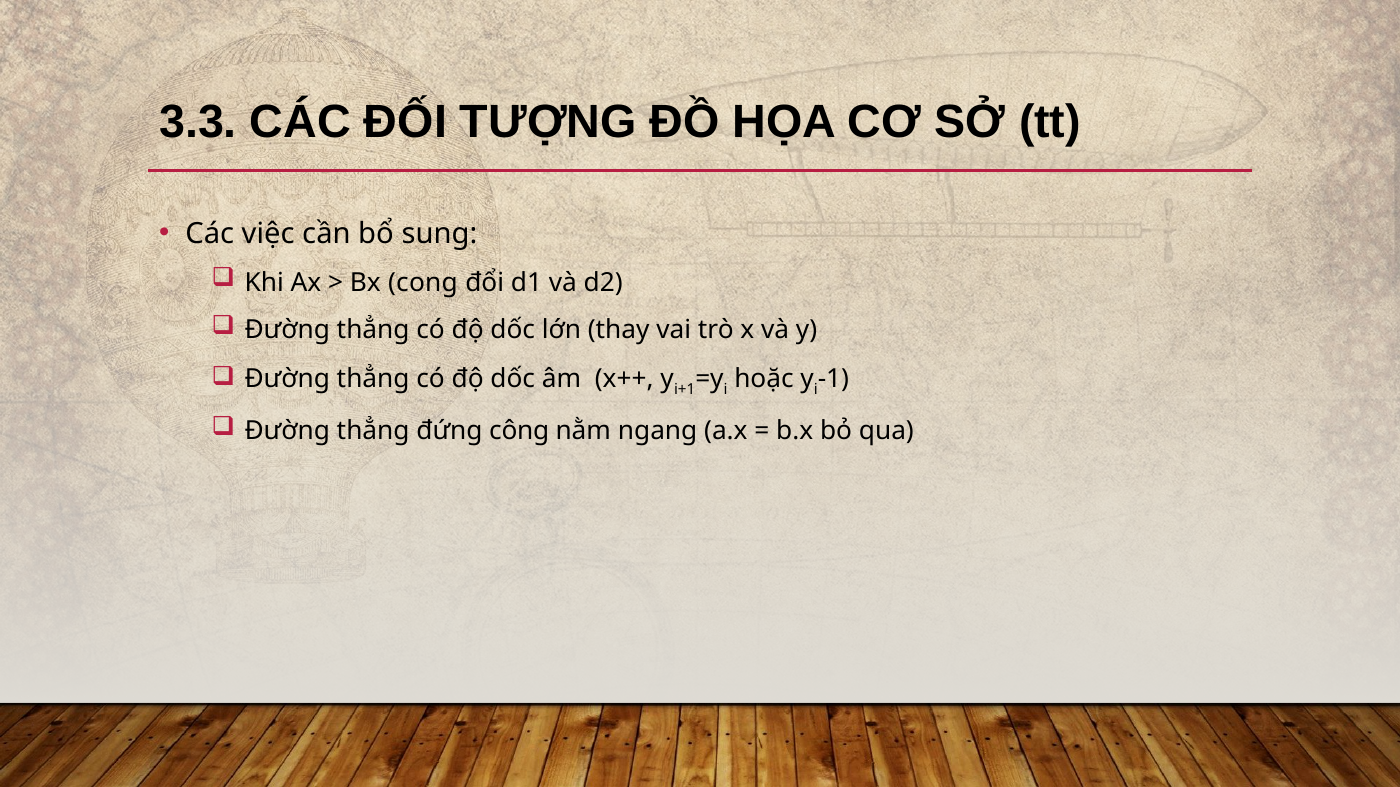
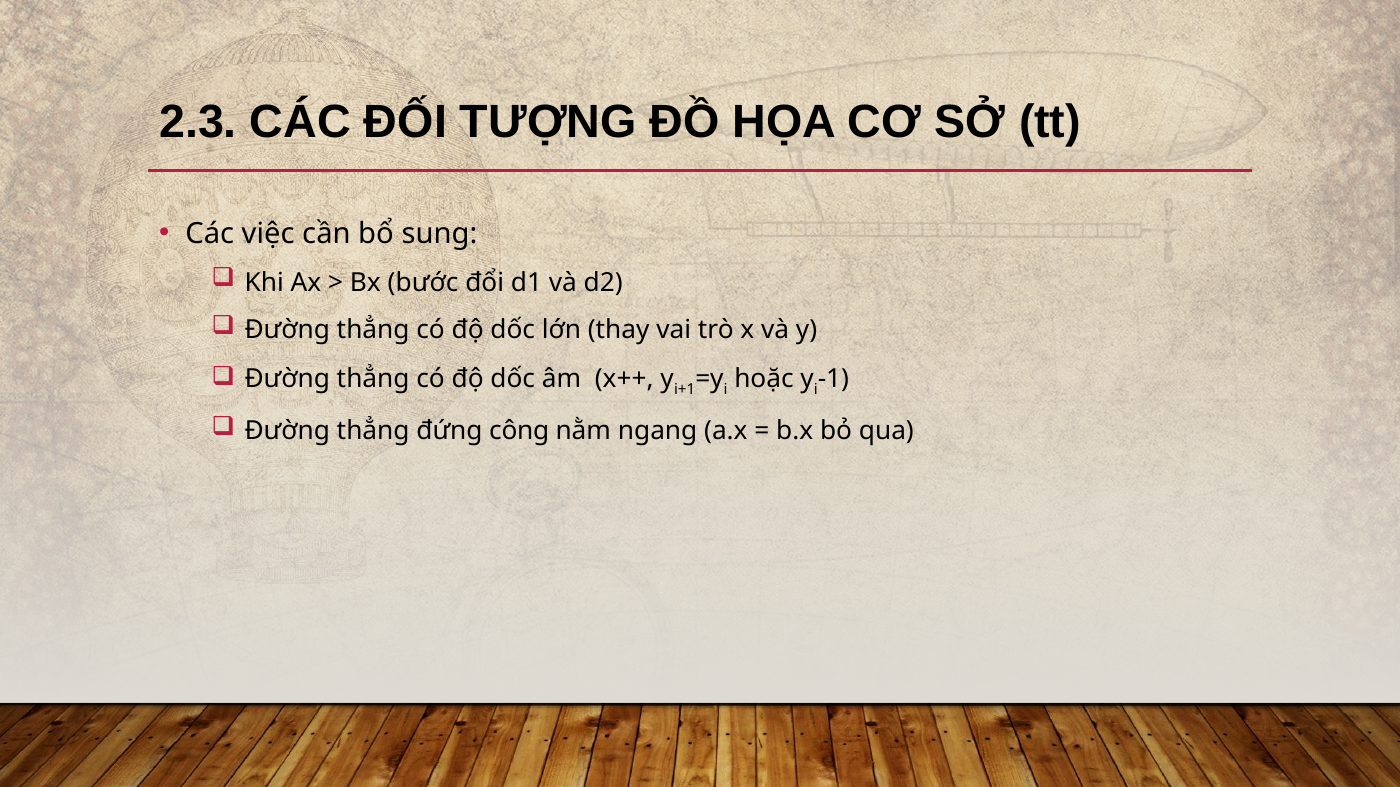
3.3: 3.3 -> 2.3 (198, 123)
cong: cong -> bước (423, 283)
